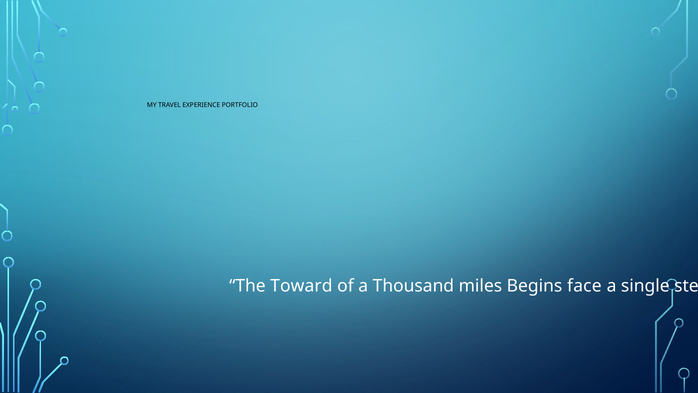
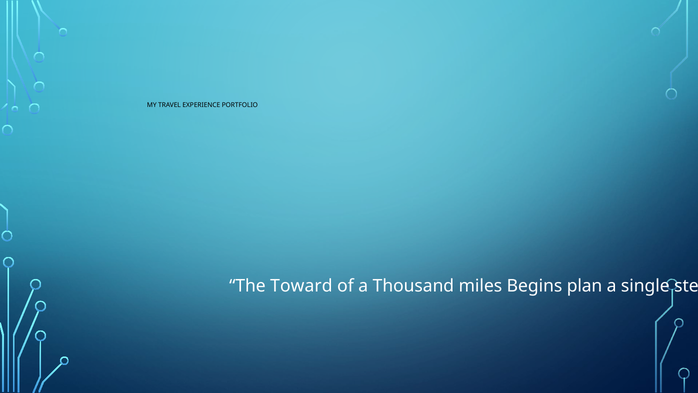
face: face -> plan (584, 286)
